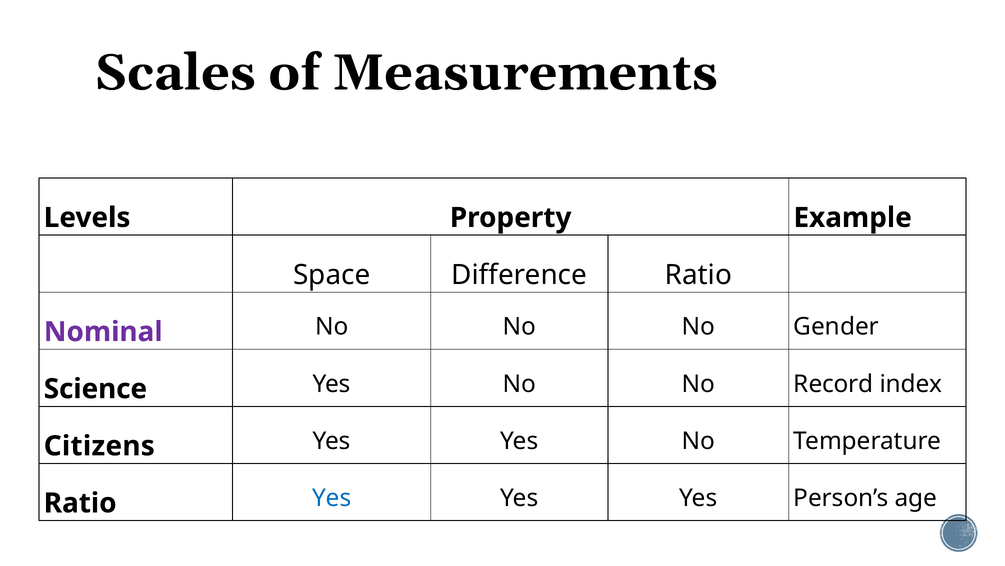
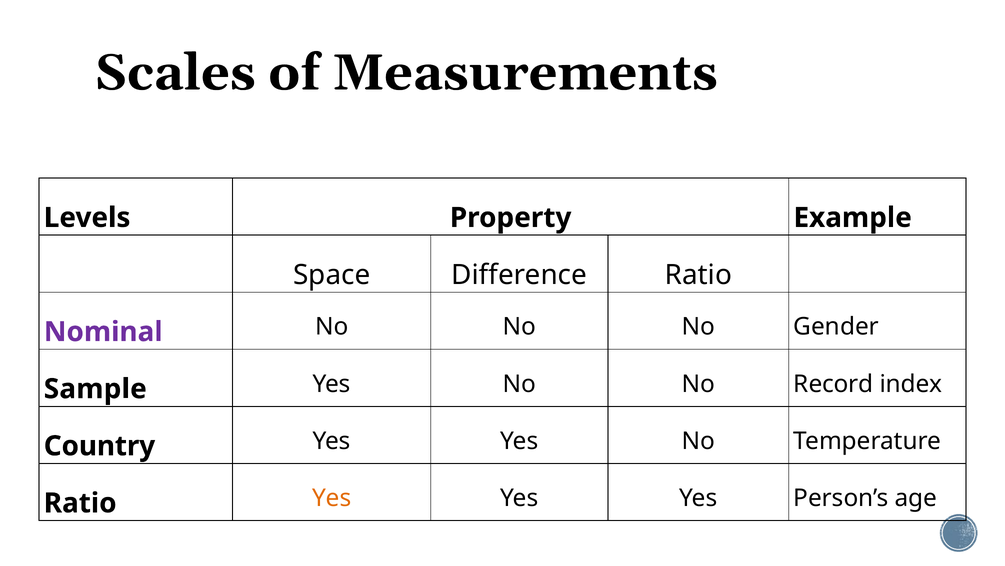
Science: Science -> Sample (95, 389)
Citizens: Citizens -> Country (99, 446)
Yes colour: blue -> orange (332, 498)
